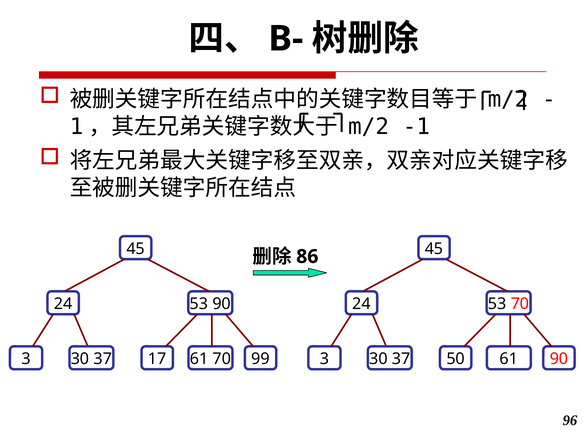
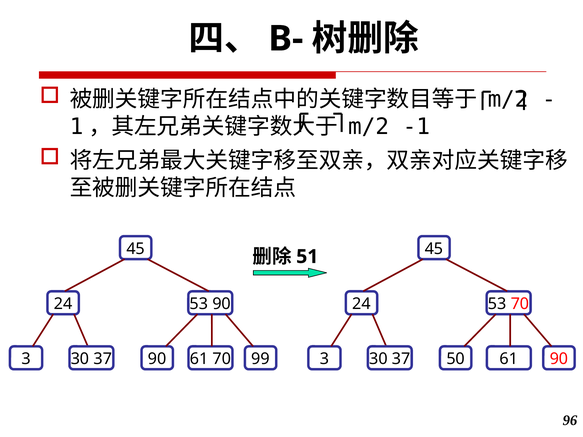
86: 86 -> 51 (307, 257)
3 17: 17 -> 90 (157, 359)
